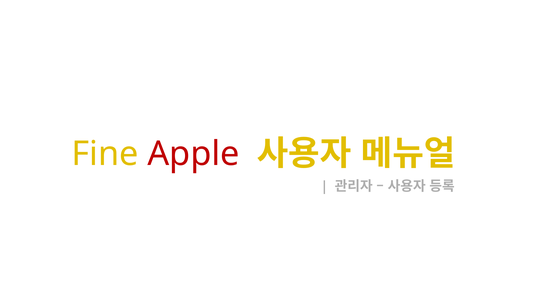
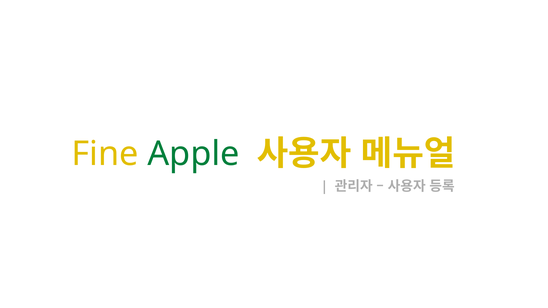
Apple colour: red -> green (194, 154)
